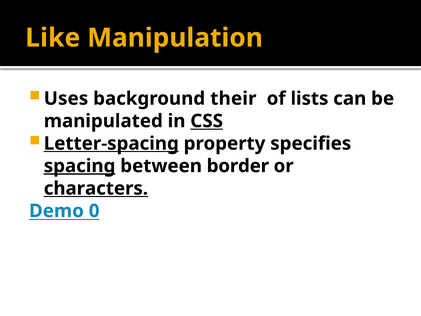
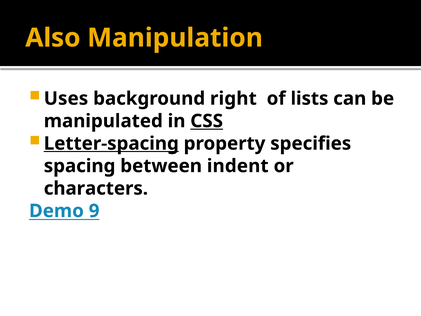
Like: Like -> Also (53, 38)
their: their -> right (233, 98)
spacing underline: present -> none (80, 166)
border: border -> indent (238, 166)
characters underline: present -> none (96, 188)
0: 0 -> 9 (94, 211)
